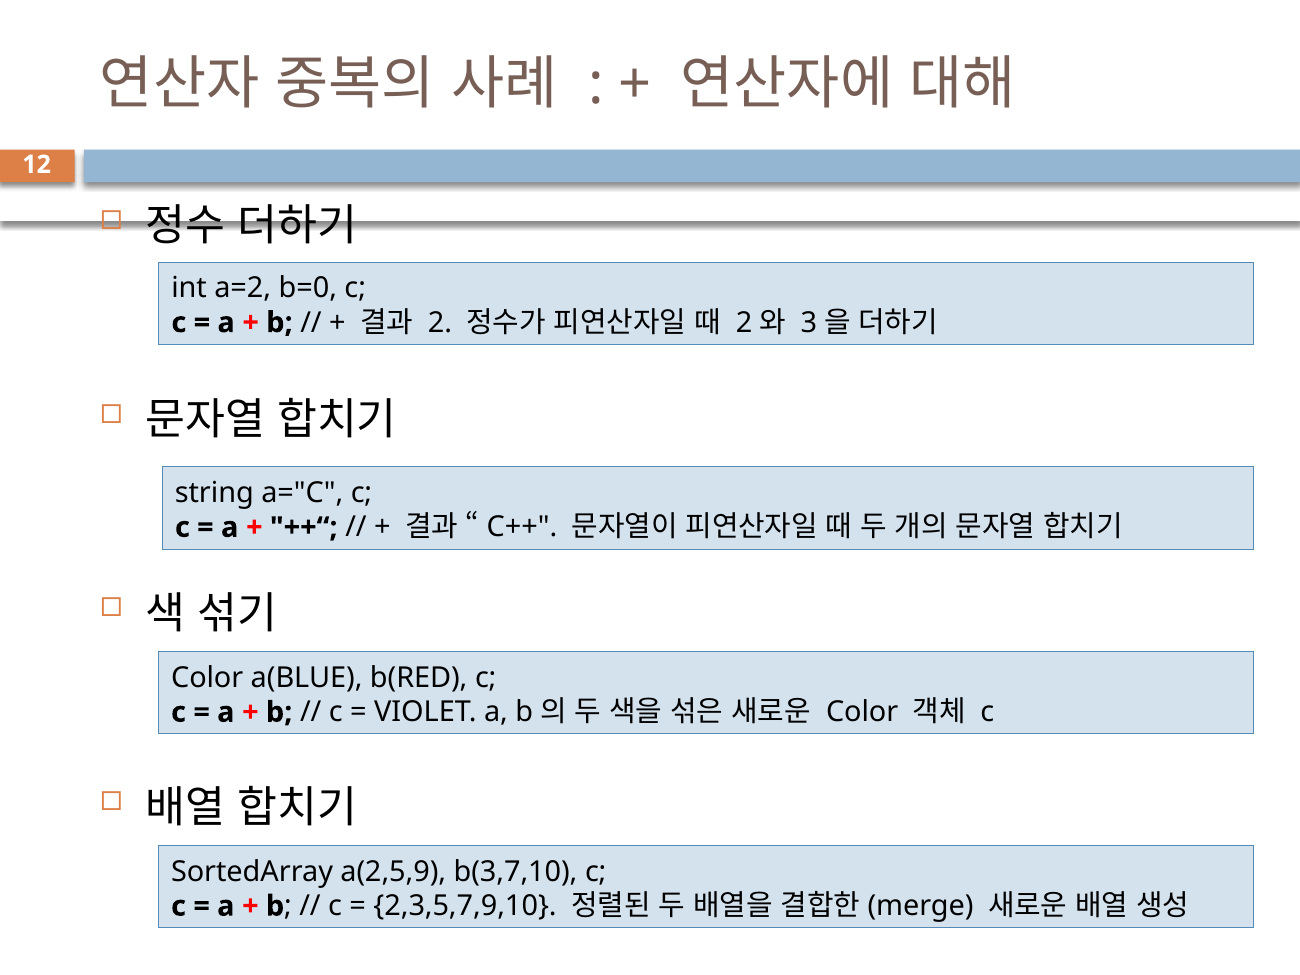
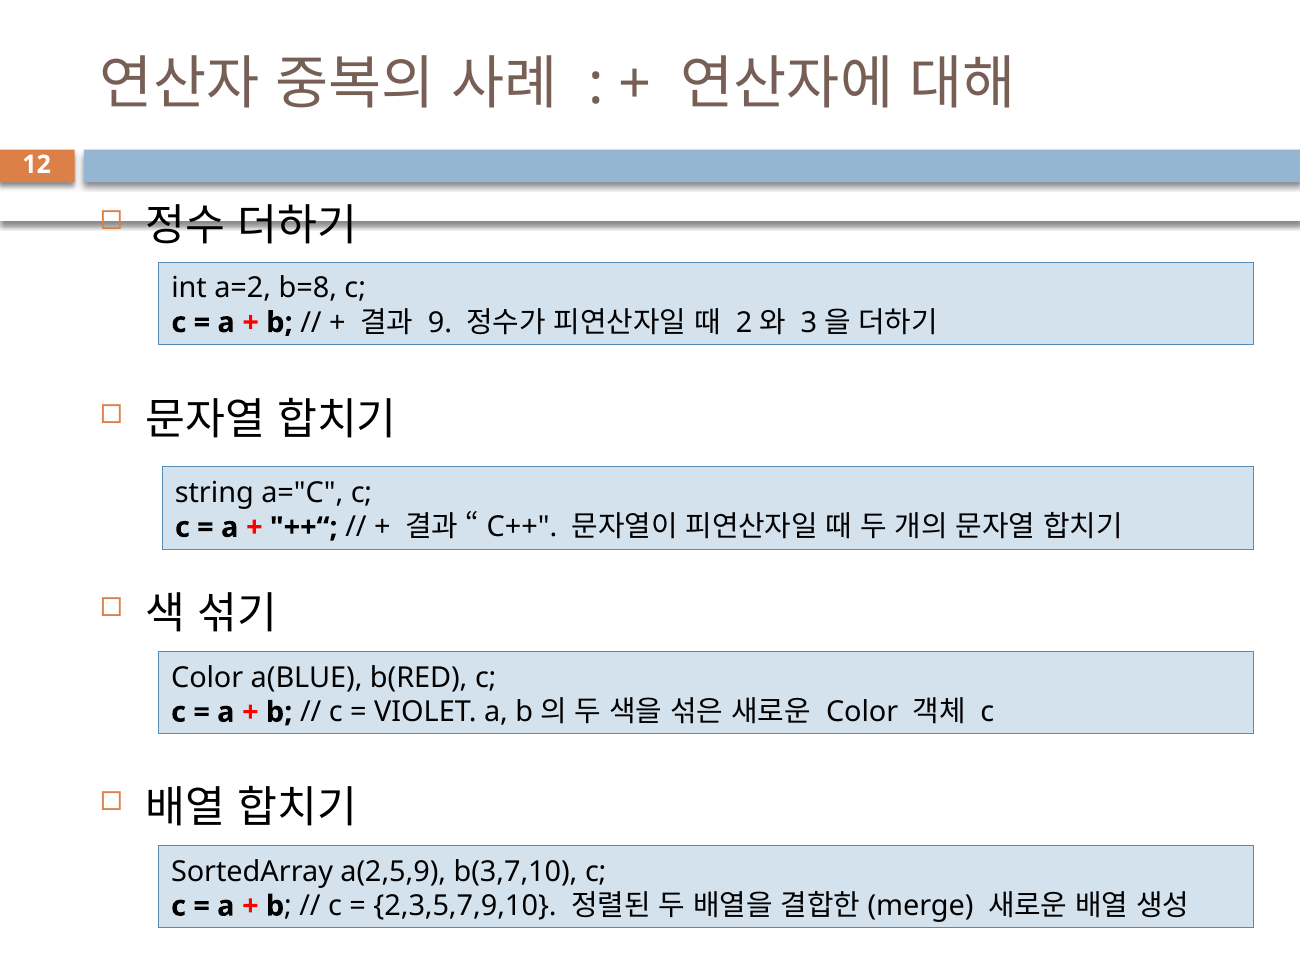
b=0: b=0 -> b=8 (308, 288)
2: 2 -> 9 (440, 323)
